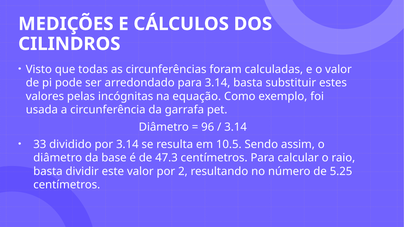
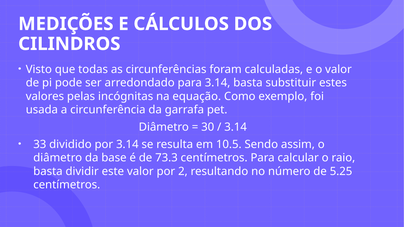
96: 96 -> 30 (208, 127)
47.3: 47.3 -> 73.3 (166, 158)
